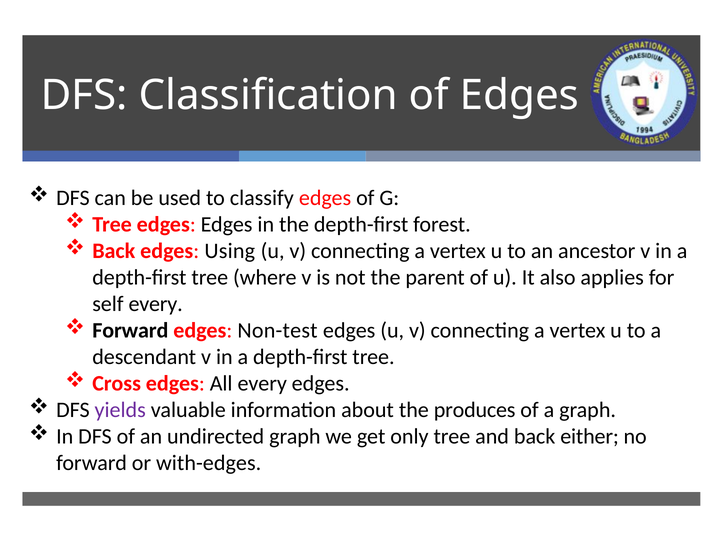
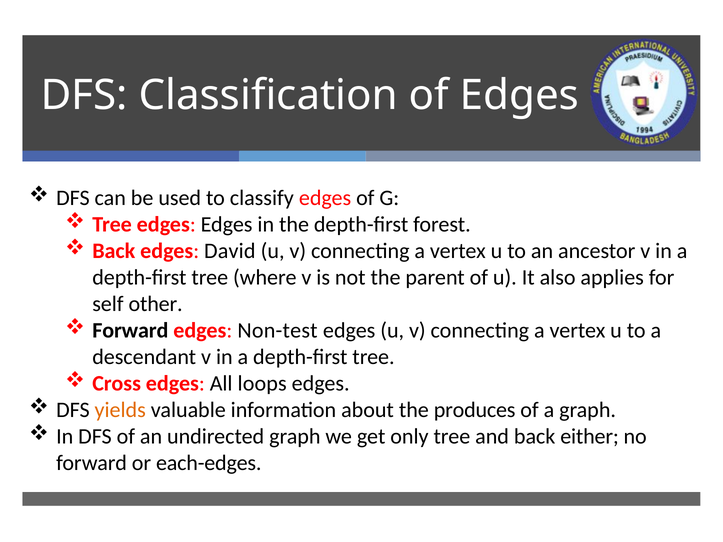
Using: Using -> David (230, 251)
self every: every -> other (156, 304)
All every: every -> loops (262, 384)
yields colour: purple -> orange (120, 410)
with-edges: with-edges -> each-edges (209, 463)
